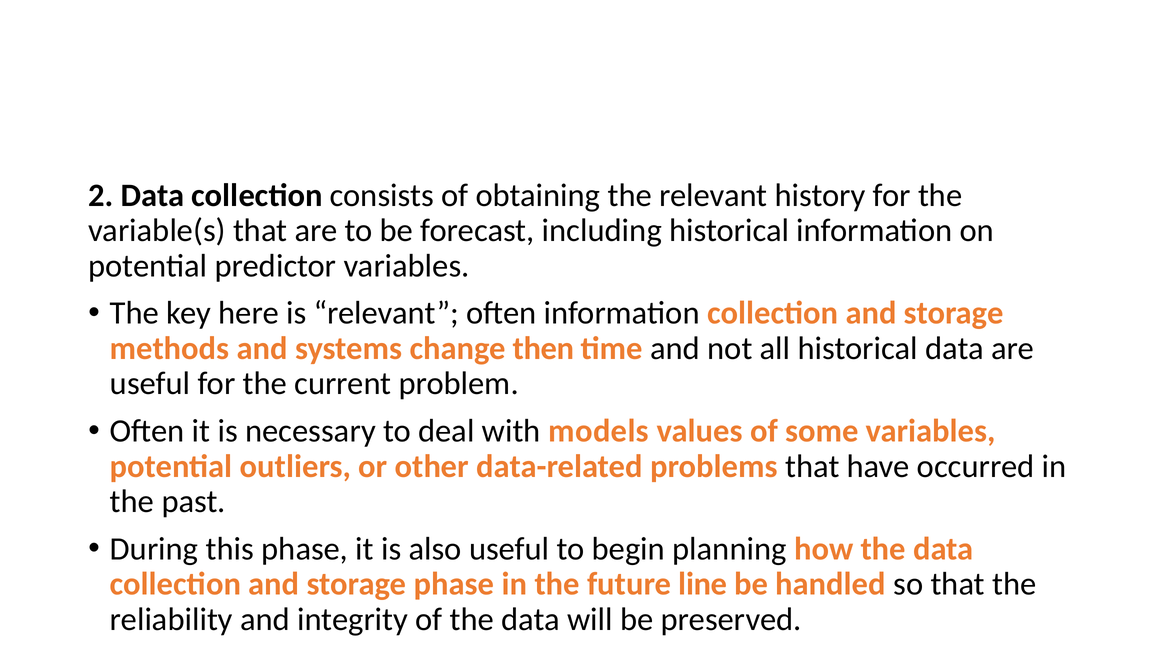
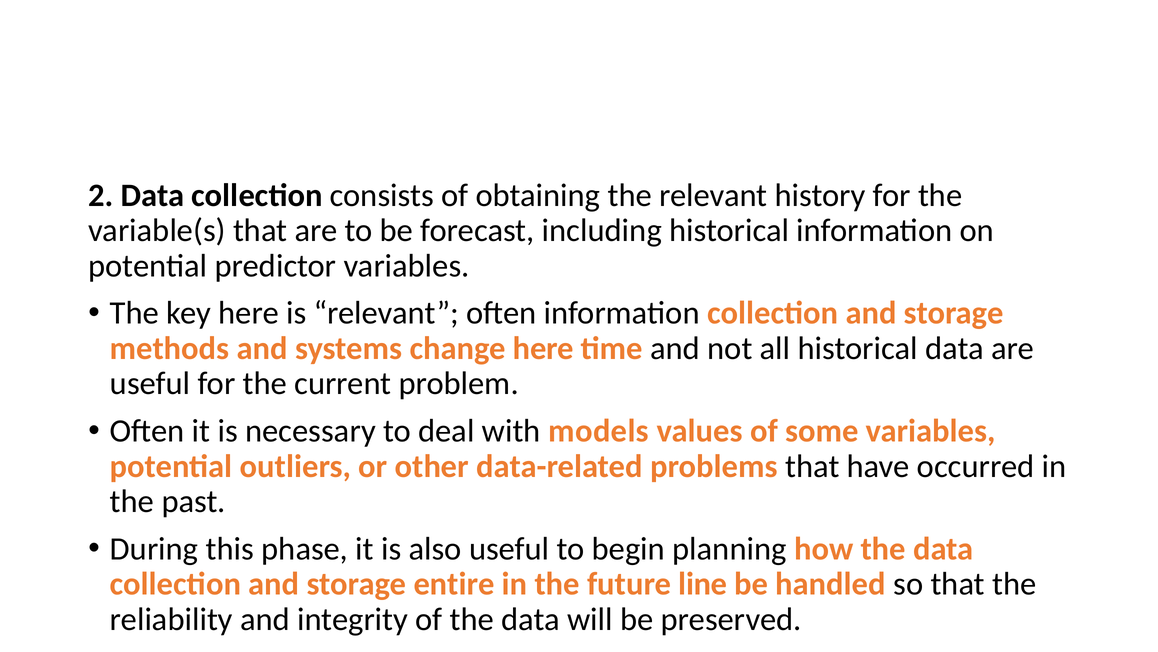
change then: then -> here (543, 348)
storage phase: phase -> entire (454, 584)
